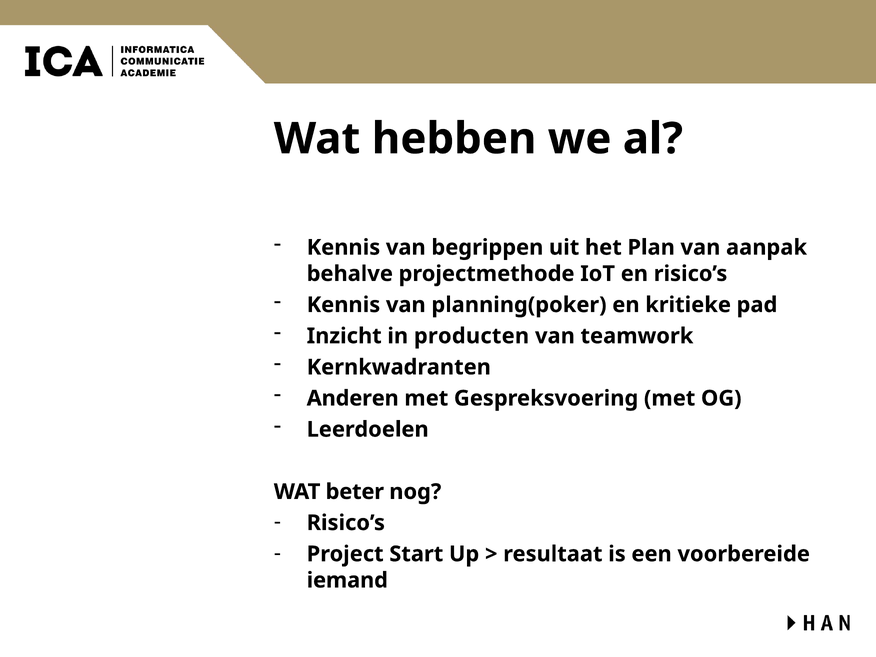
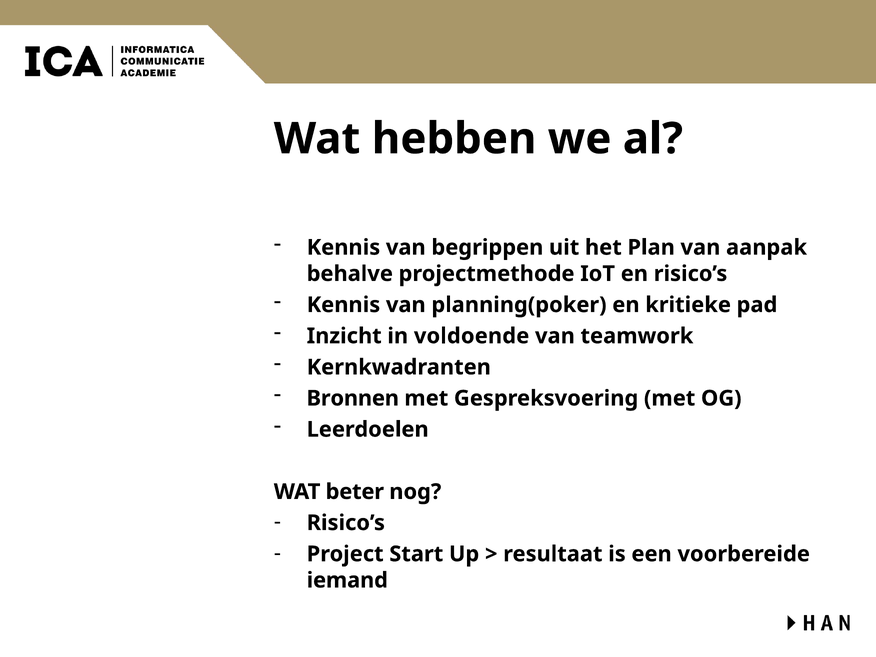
producten: producten -> voldoende (472, 336)
Anderen: Anderen -> Bronnen (353, 398)
